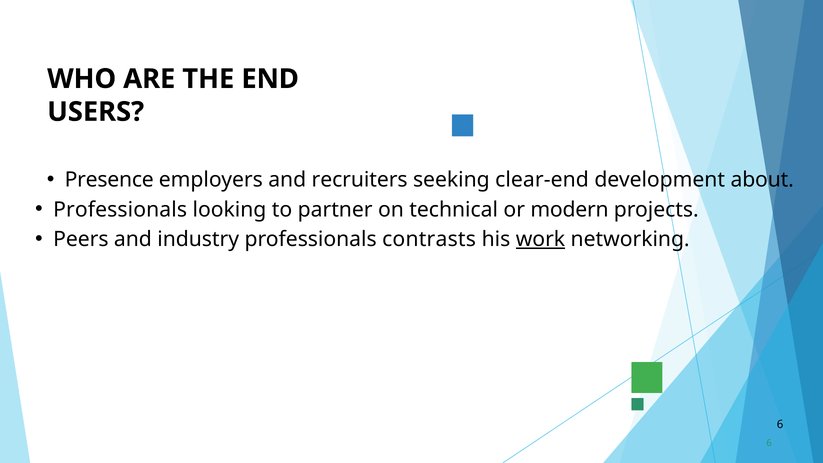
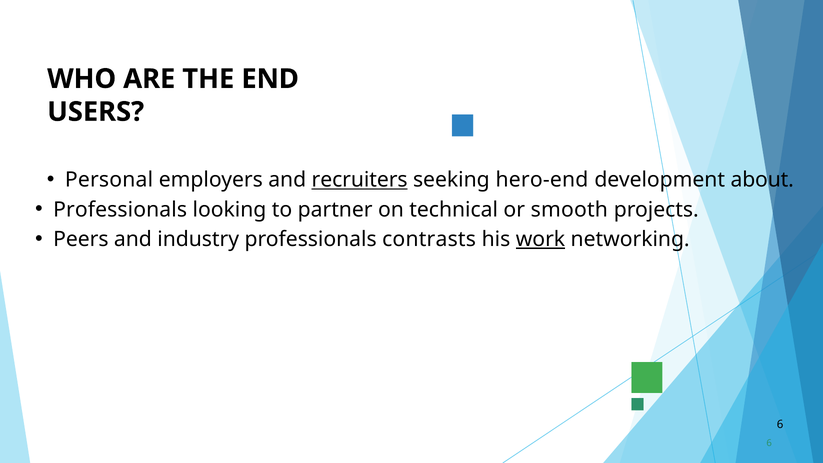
Presence: Presence -> Personal (109, 180)
recruiters underline: none -> present (360, 180)
clear-end: clear-end -> hero-end (542, 180)
modern: modern -> smooth (569, 210)
